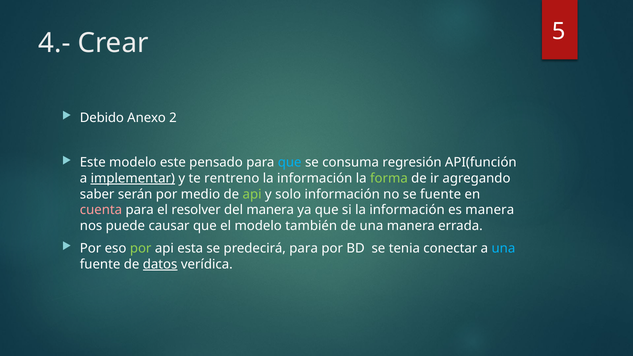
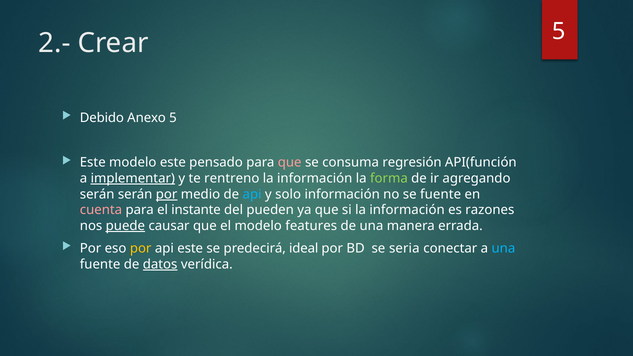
4.-: 4.- -> 2.- (54, 43)
Anexo 2: 2 -> 5 (173, 118)
que colour: light blue -> pink (290, 163)
saber: saber -> serán (97, 194)
por underline: none -> present (167, 194)
api colour: light green -> light blue (252, 194)
resolver: resolver -> instante (196, 210)
del manera: manera -> pueden (270, 210)
es manera: manera -> razones (490, 210)
puede underline: none -> present (125, 226)
también: también -> features (311, 226)
por colour: light green -> yellow (141, 248)
api esta: esta -> este (190, 248)
predecirá para: para -> ideal (304, 248)
tenia: tenia -> seria (404, 248)
